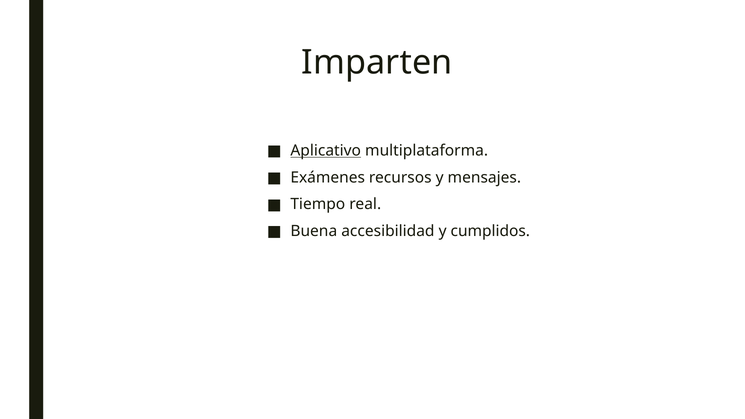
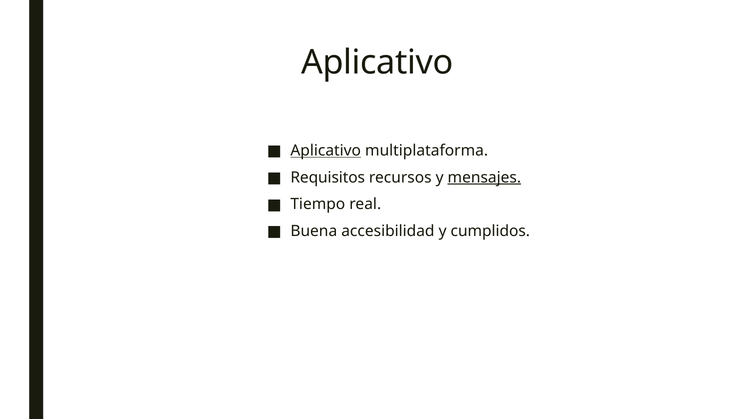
Imparten: Imparten -> Aplicativo (377, 63)
Exámenes: Exámenes -> Requisitos (328, 177)
mensajes underline: none -> present (484, 177)
